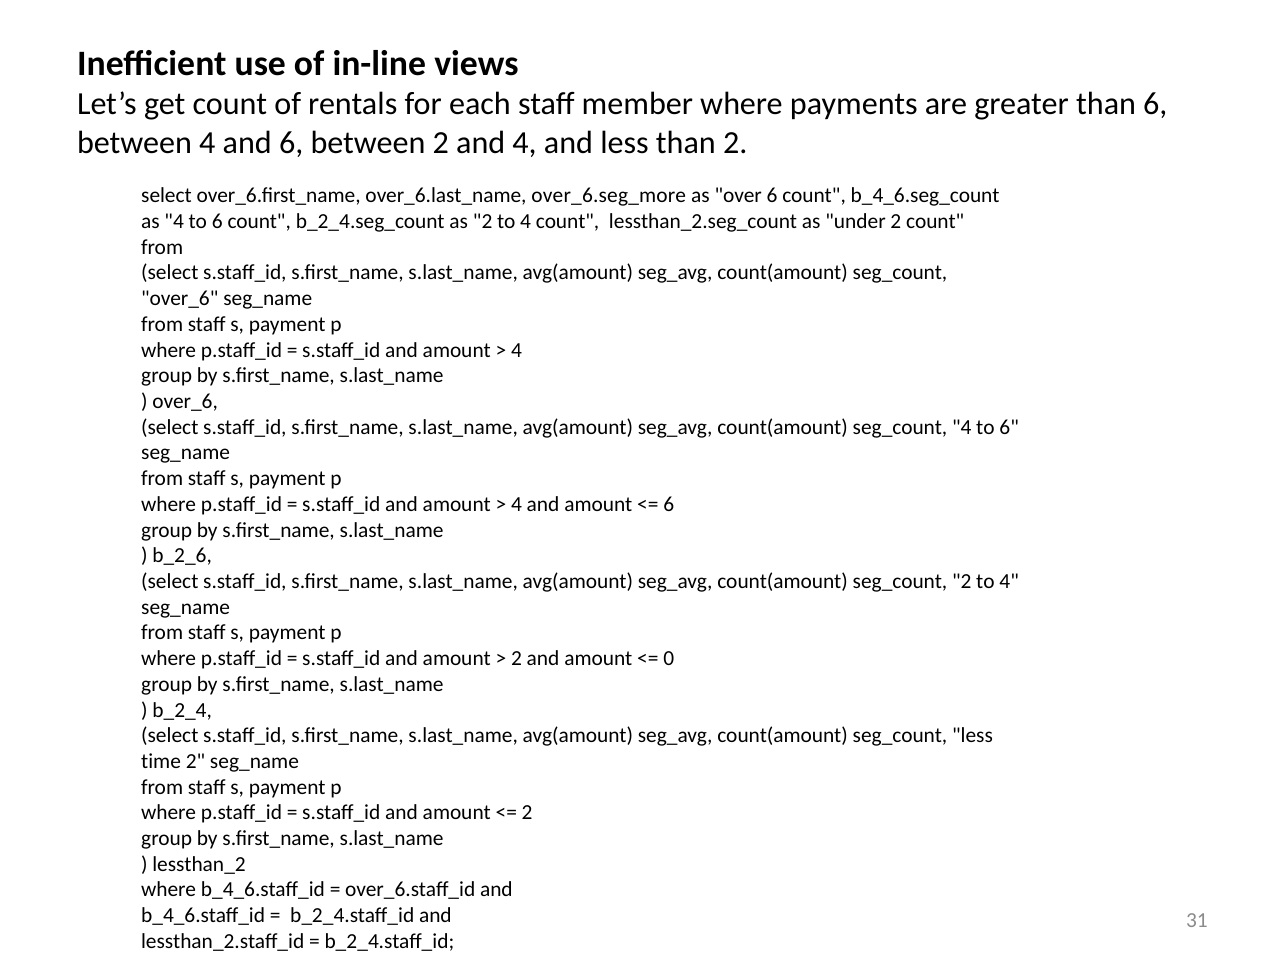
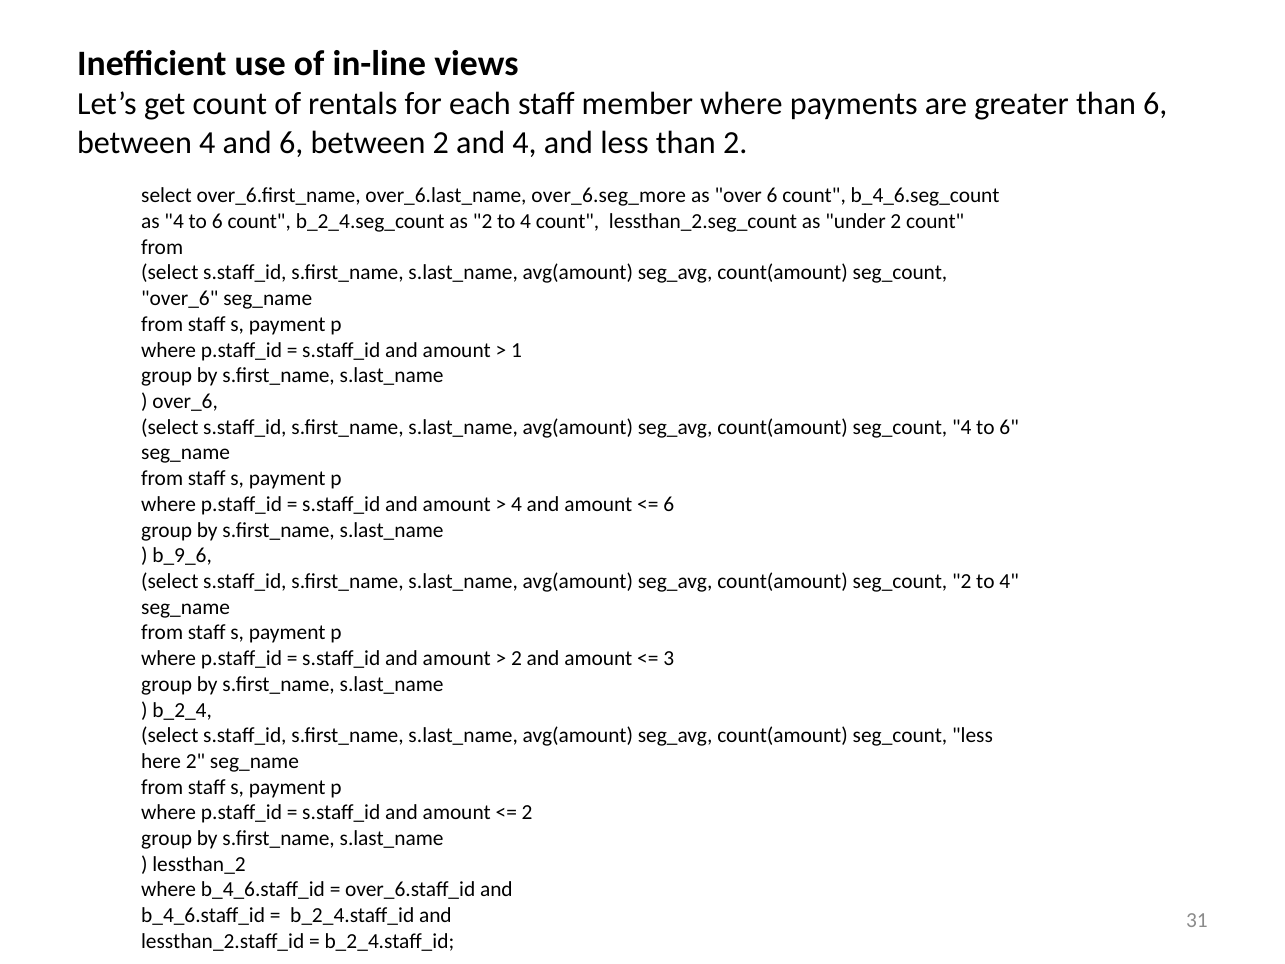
4: 4 -> 1 (517, 350)
b_2_6: b_2_6 -> b_9_6 (182, 556)
0: 0 -> 3 (669, 658)
time: time -> here (161, 761)
